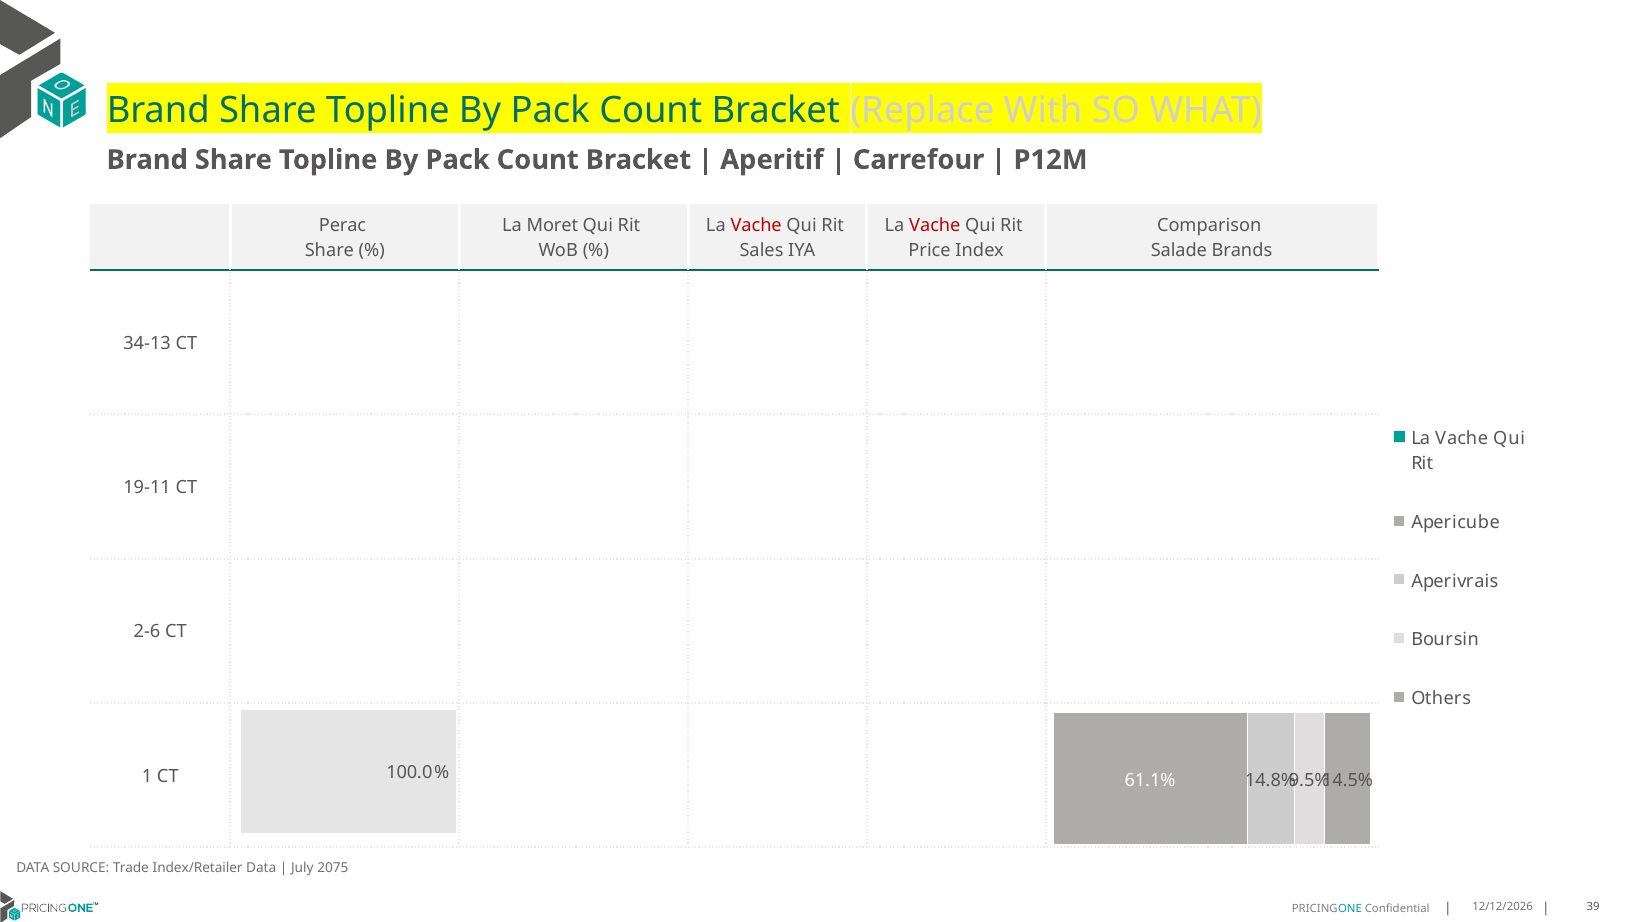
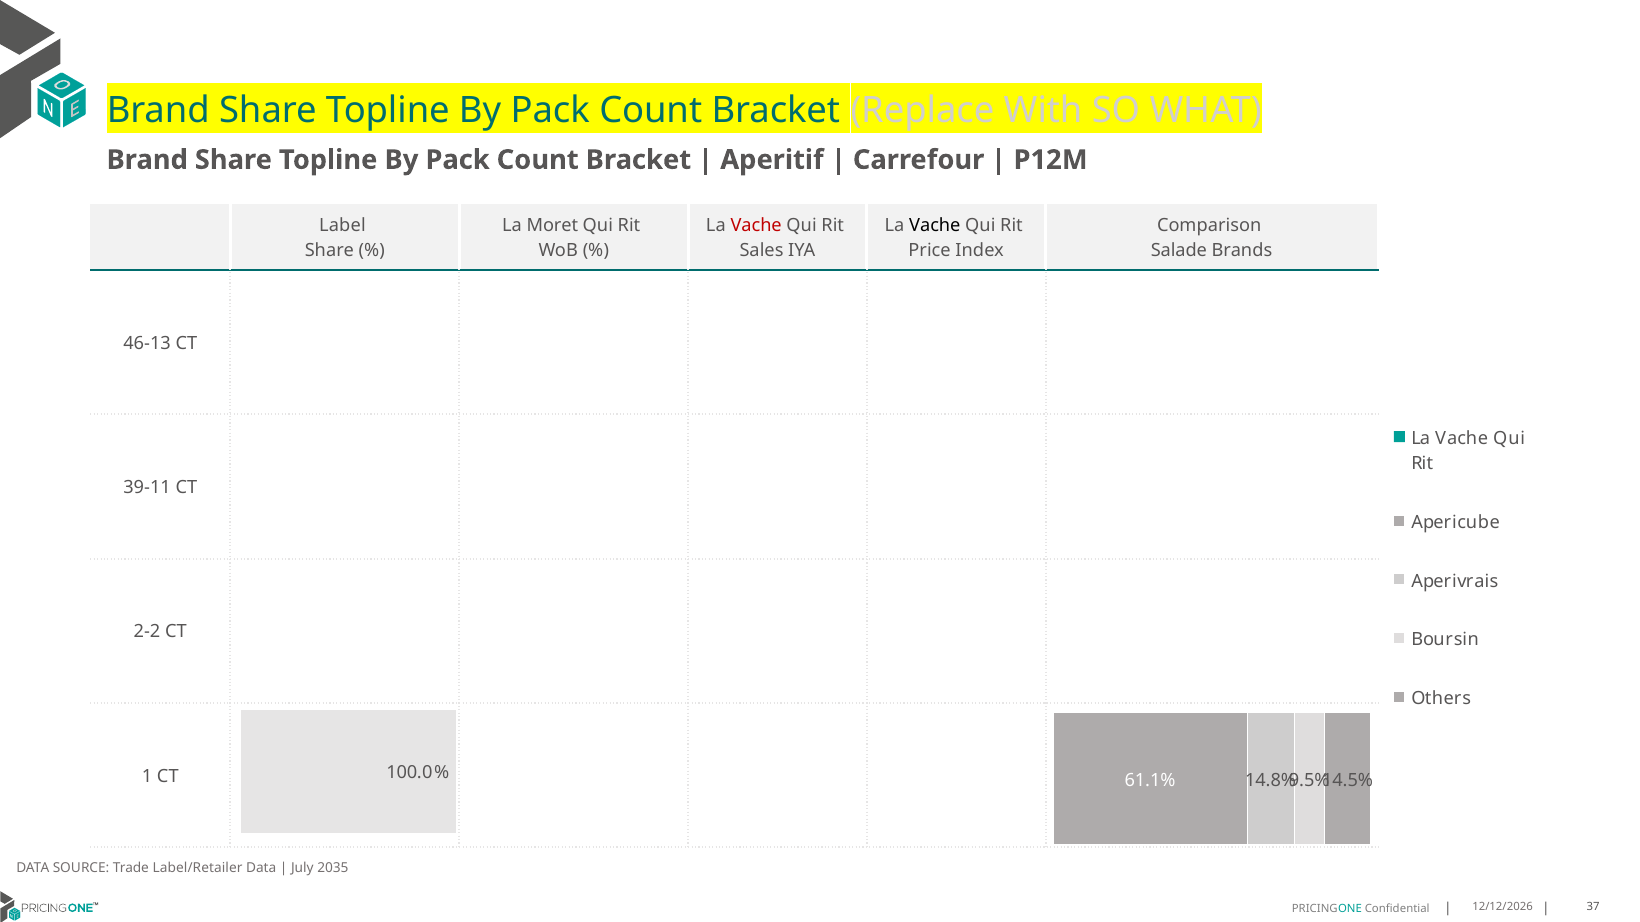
Perac: Perac -> Label (342, 225)
Vache colour: red -> black (935, 225)
34-13: 34-13 -> 46-13 (147, 343)
19-11: 19-11 -> 39-11 (147, 488)
2-6: 2-6 -> 2-2 (147, 632)
Index/Retailer: Index/Retailer -> Label/Retailer (198, 869)
2075: 2075 -> 2035 (333, 869)
39: 39 -> 37 (1593, 907)
